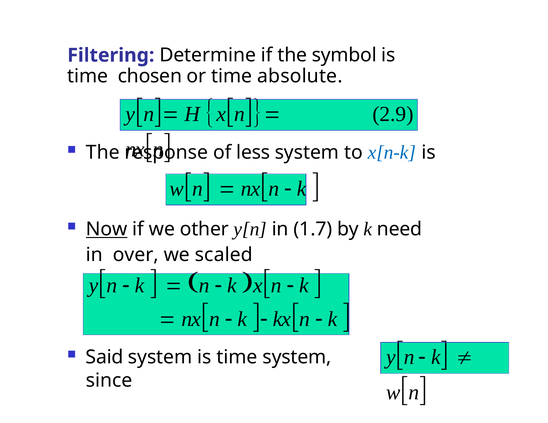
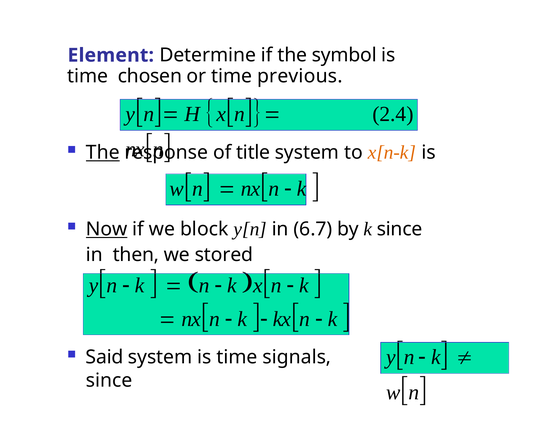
Filtering: Filtering -> Element (111, 55)
absolute: absolute -> previous (300, 76)
2.9: 2.9 -> 2.4 (393, 114)
The underline: none -> present (103, 153)
less: less -> title (253, 153)
x[n-k colour: blue -> orange (392, 153)
other: other -> block (204, 229)
1.7: 1.7 -> 6.7 (313, 229)
k need: need -> since (400, 229)
over: over -> then (136, 255)
scaled: scaled -> stored (224, 255)
time system: system -> signals (297, 358)
